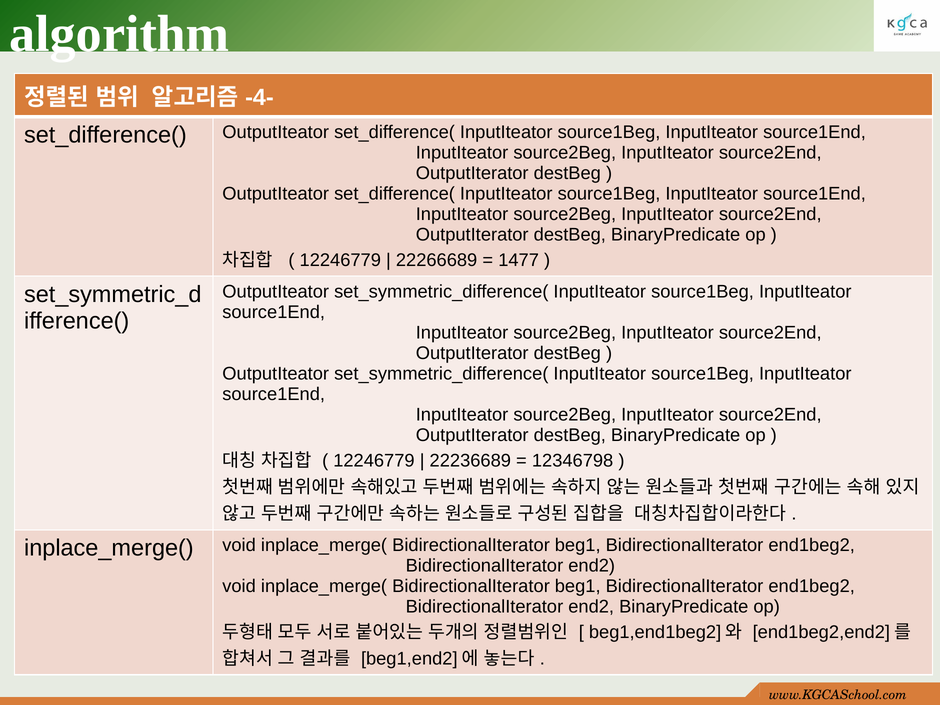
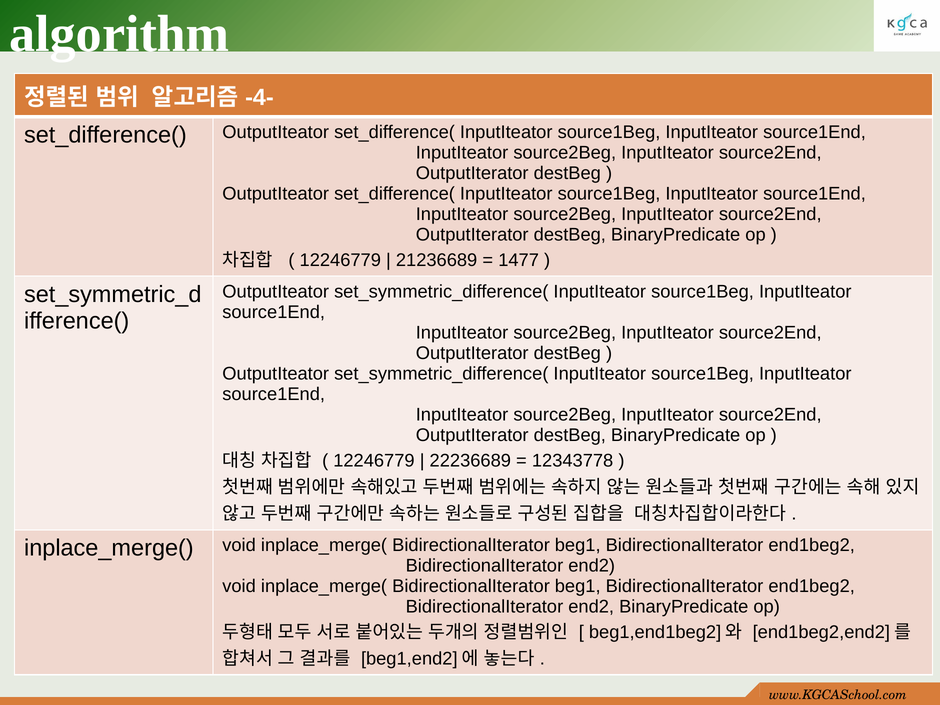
22266689: 22266689 -> 21236689 (437, 260)
12346798: 12346798 -> 12343778 (573, 460)
